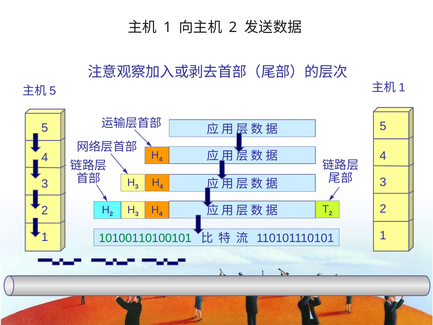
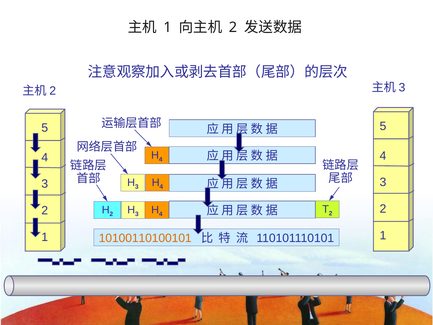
5: 5 -> 2 (53, 91)
1: 1 -> 3 (402, 87)
10100110100101 colour: green -> orange (145, 238)
